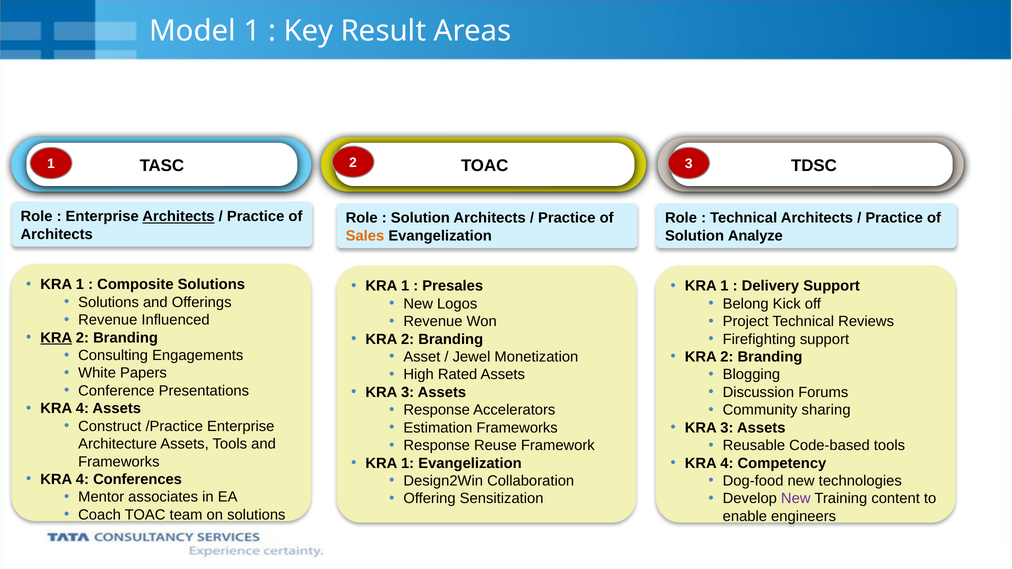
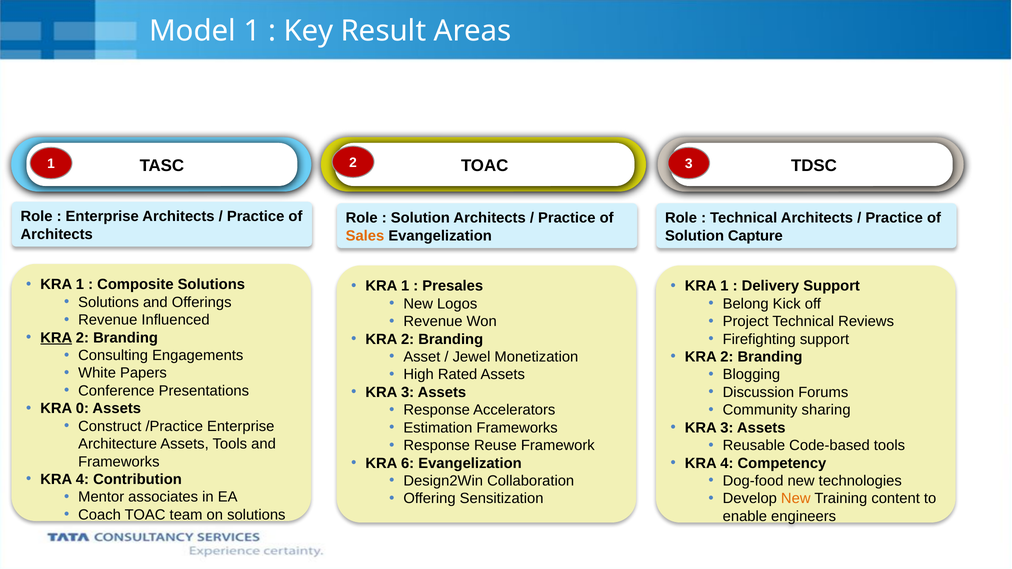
Architects underline: present -> none (178, 217)
Analyze: Analyze -> Capture (755, 236)
4: 4 -> 0 (82, 409)
1: 1 -> 6 (408, 463)
Conferences: Conferences -> Contribution (137, 480)
New colour: purple -> orange (796, 499)
